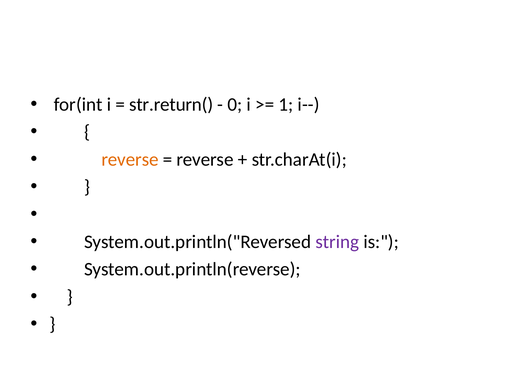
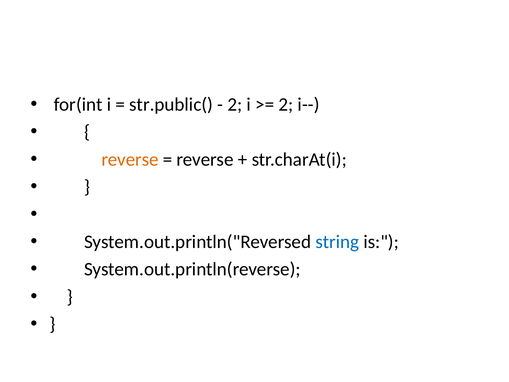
str.return(: str.return( -> str.public( (171, 104)
0: 0 -> 2 (235, 104)
1: 1 -> 2 (286, 104)
string colour: purple -> blue (337, 242)
